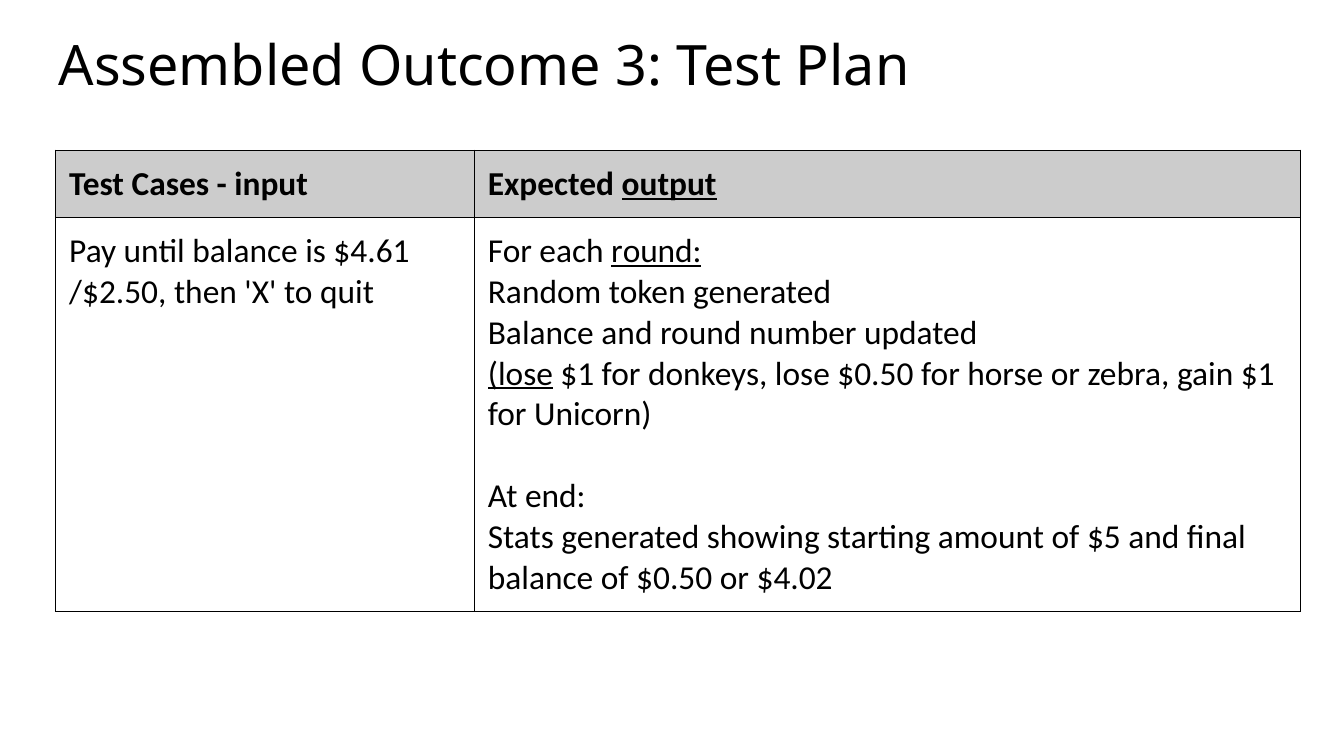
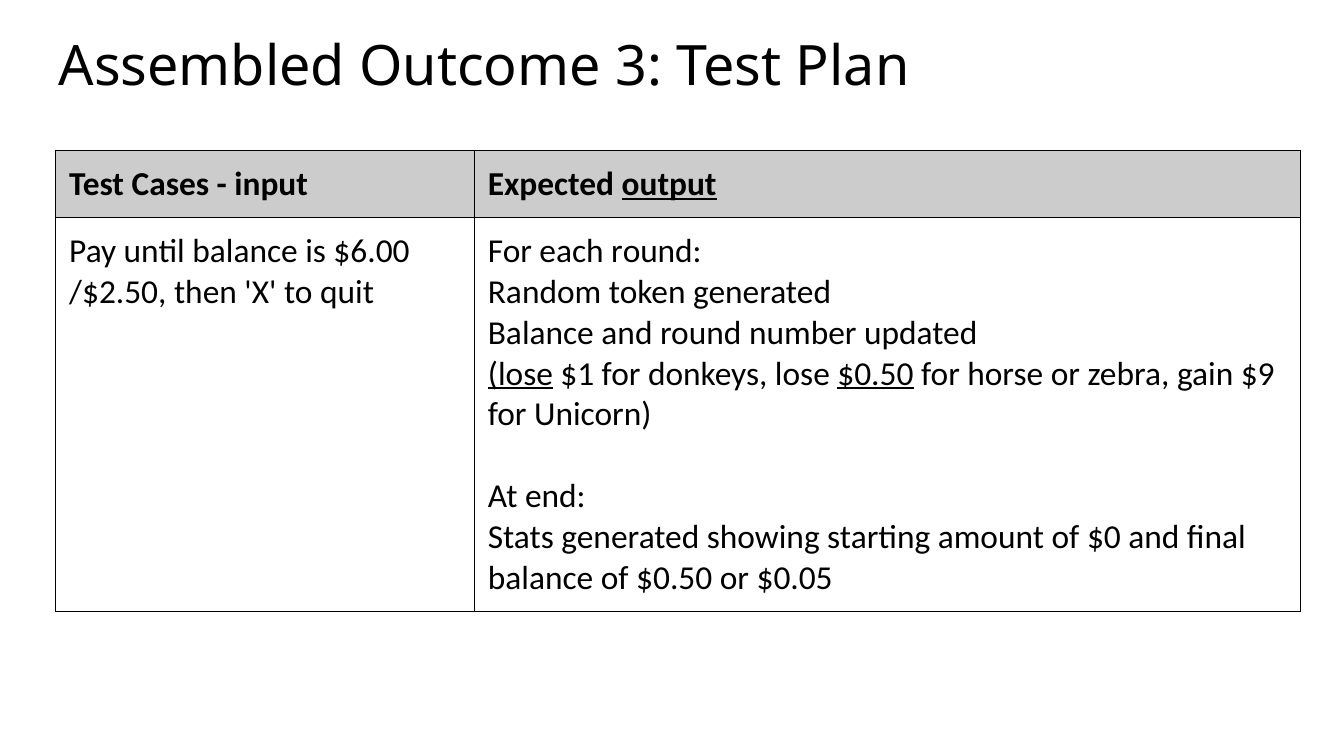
$4.61: $4.61 -> $6.00 (372, 252)
round underline: present -> none (656, 252)
$0.50 underline: none -> present (875, 374)
gain $1: $1 -> $9 (1258, 374)
$5: $5 -> $0 (1104, 537)
$4.02: $4.02 -> $0.05 (795, 578)
